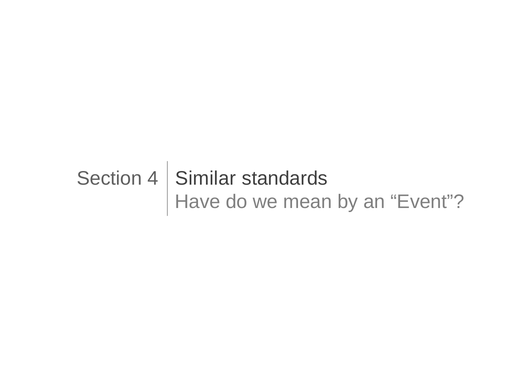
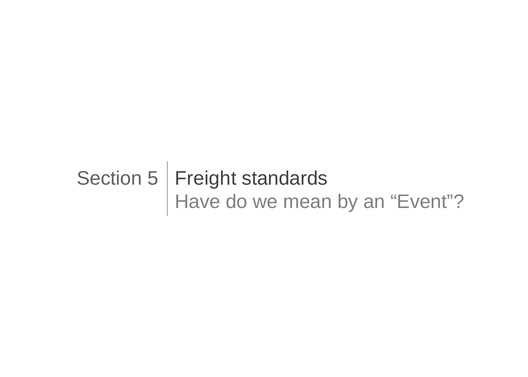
4: 4 -> 5 (153, 178)
Similar: Similar -> Freight (206, 178)
